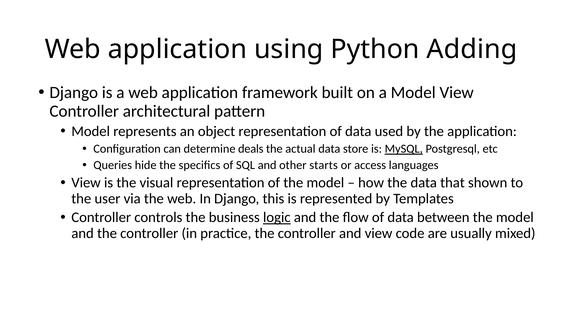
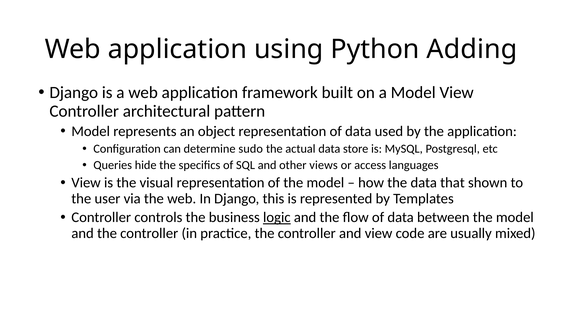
deals: deals -> sudo (251, 149)
MySQL underline: present -> none (404, 149)
starts: starts -> views (324, 165)
